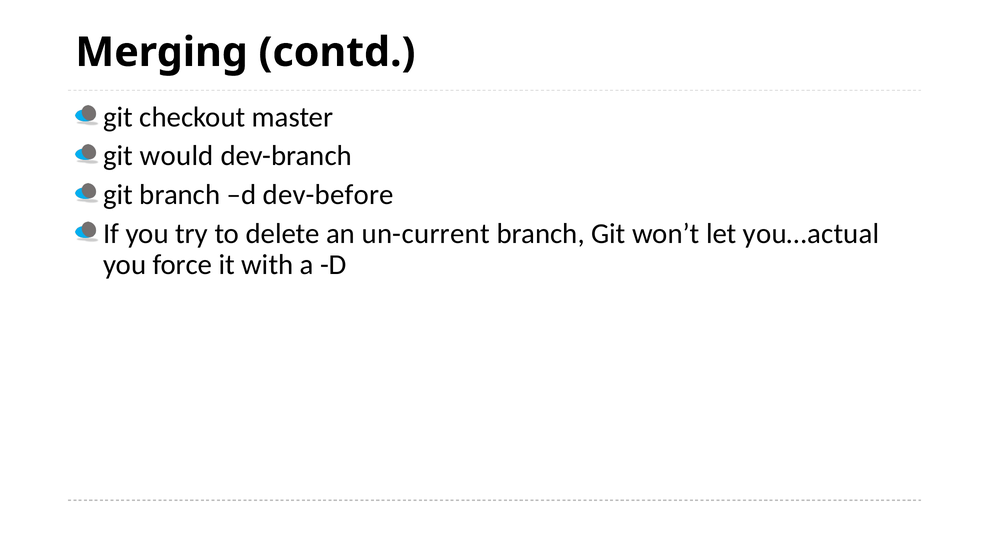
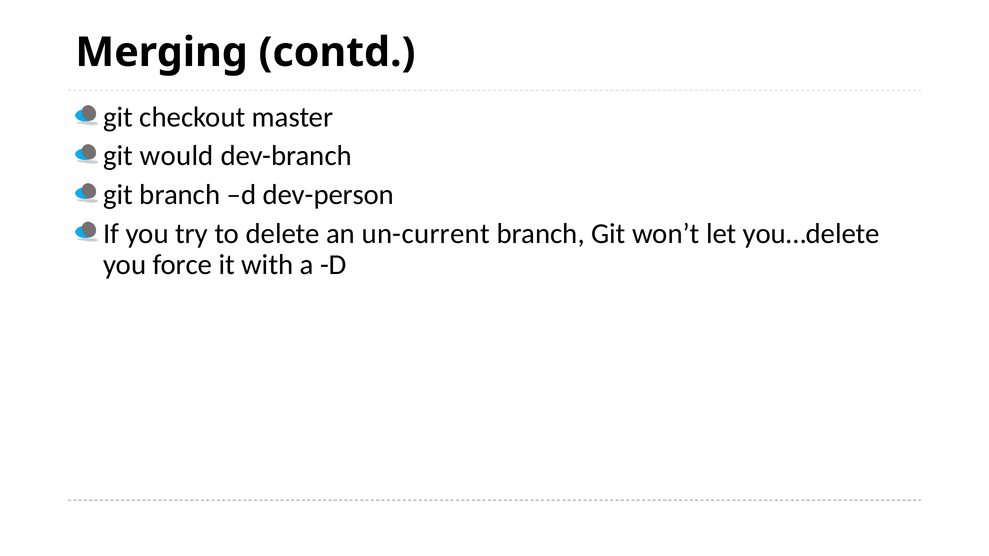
dev-before: dev-before -> dev-person (328, 195)
you…actual: you…actual -> you…delete (811, 234)
